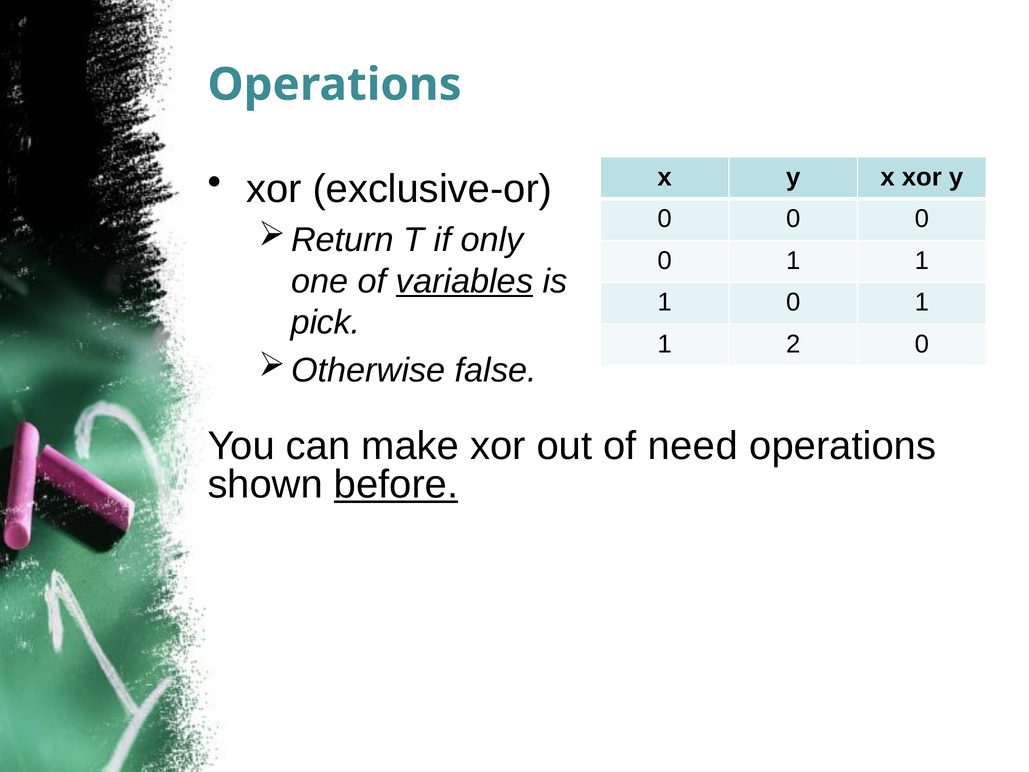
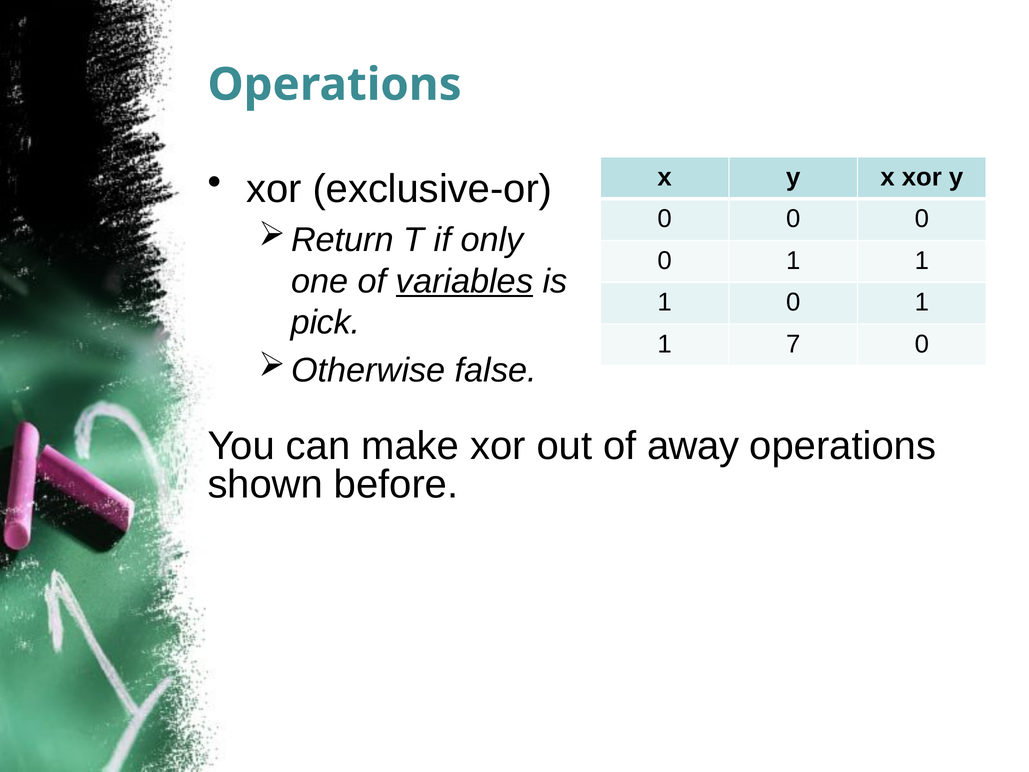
2: 2 -> 7 (793, 344)
need: need -> away (693, 446)
before underline: present -> none (396, 484)
